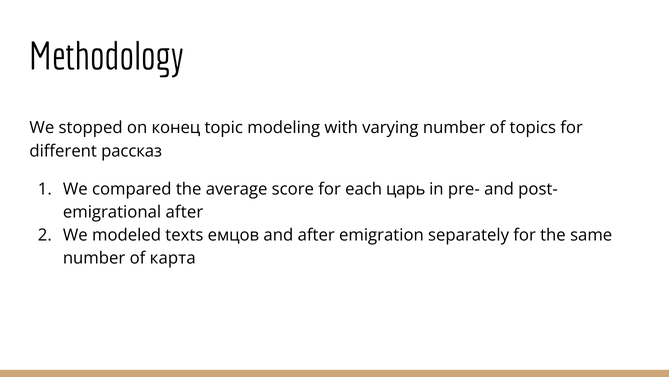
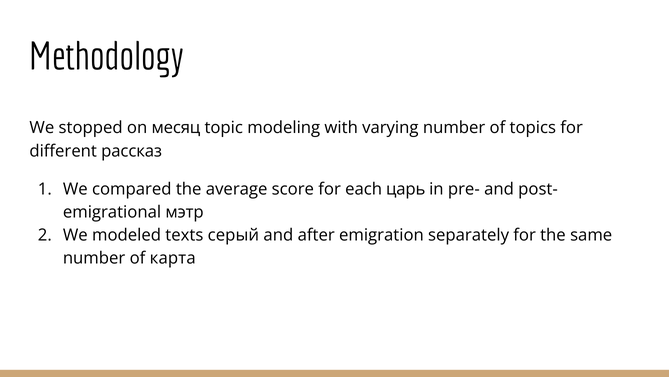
конец: конец -> месяц (176, 128)
after: after -> мэтр (185, 212)
емцов: емцов -> серый (233, 235)
